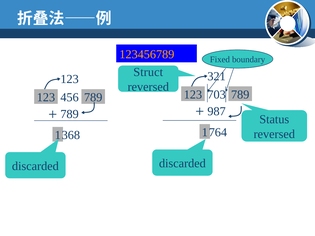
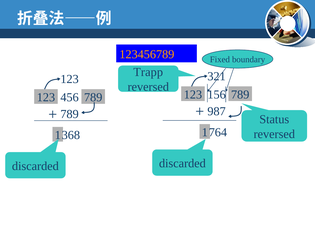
Struct: Struct -> Trapp (148, 72)
703: 703 -> 156 (217, 95)
